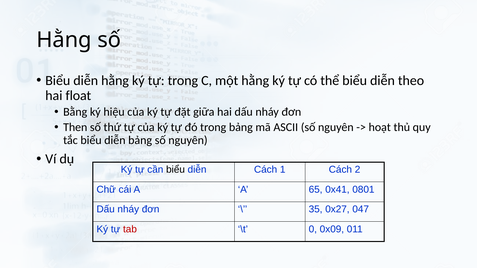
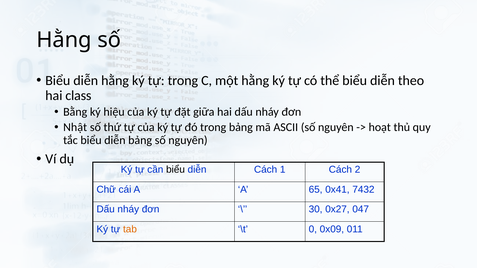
float: float -> class (78, 96)
Then: Then -> Nhật (75, 127)
0801: 0801 -> 7432 (363, 190)
35: 35 -> 30 (316, 209)
tab colour: red -> orange (130, 229)
